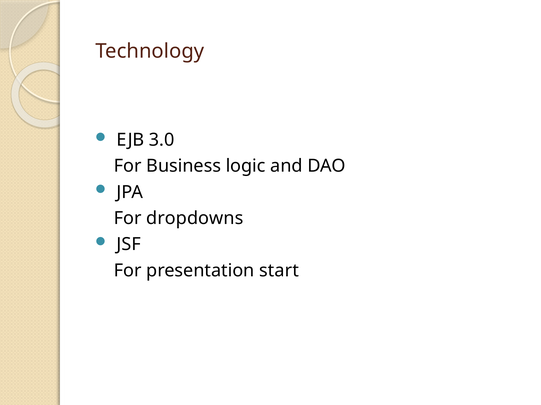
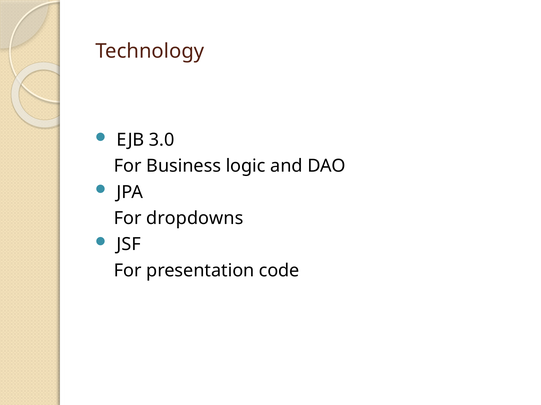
start: start -> code (279, 271)
